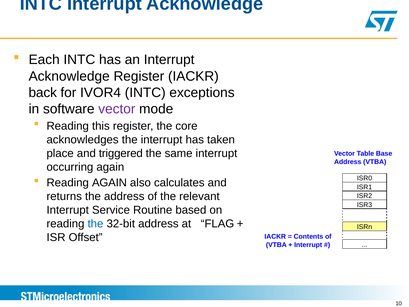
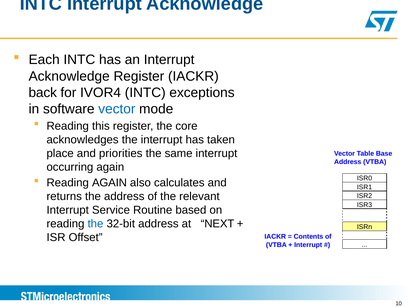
vector colour: purple -> blue (117, 109)
triggered: triggered -> priorities (121, 153)
FLAG: FLAG -> NEXT (218, 224)
